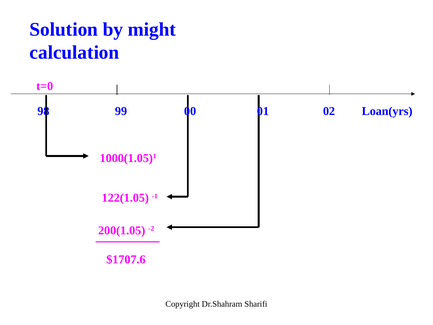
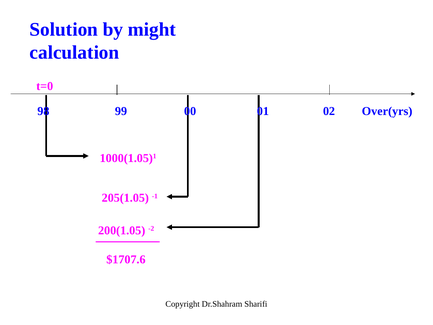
Loan(yrs: Loan(yrs -> Over(yrs (387, 111)
122(1.05: 122(1.05 -> 205(1.05 (125, 198)
